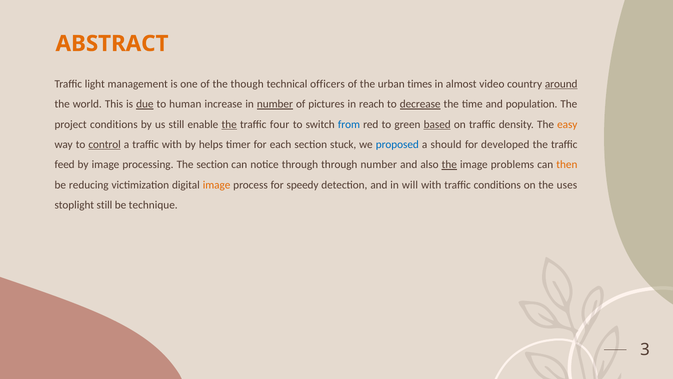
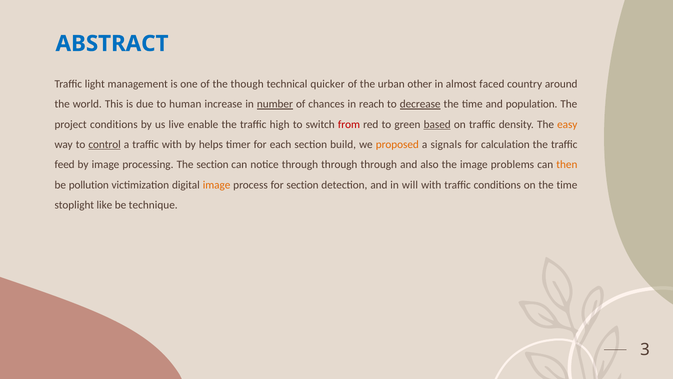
ABSTRACT colour: orange -> blue (112, 44)
officers: officers -> quicker (328, 84)
times: times -> other (420, 84)
video: video -> faced (492, 84)
around underline: present -> none (561, 84)
due underline: present -> none (145, 104)
pictures: pictures -> chances (326, 104)
us still: still -> live (176, 124)
the underline: present -> none (229, 124)
four: four -> high (280, 124)
from colour: blue -> red (349, 124)
stuck: stuck -> build (343, 144)
proposed colour: blue -> orange (397, 144)
should: should -> signals (446, 144)
developed: developed -> calculation (505, 144)
number: number -> through (379, 164)
the underline: present -> none (449, 164)
reducing: reducing -> pollution (89, 185)
for speedy: speedy -> section (303, 185)
on the uses: uses -> time (567, 185)
stoplight still: still -> like (104, 205)
